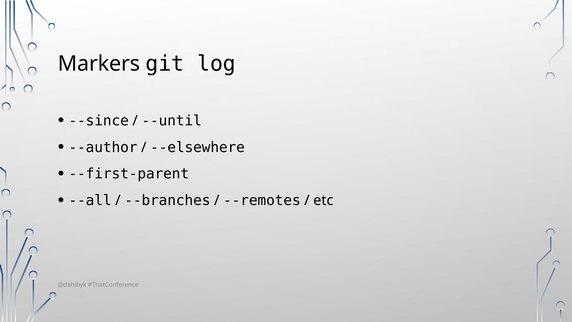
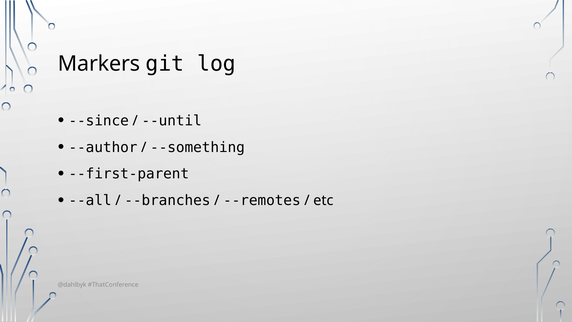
--elsewhere: --elsewhere -> --something (198, 147)
